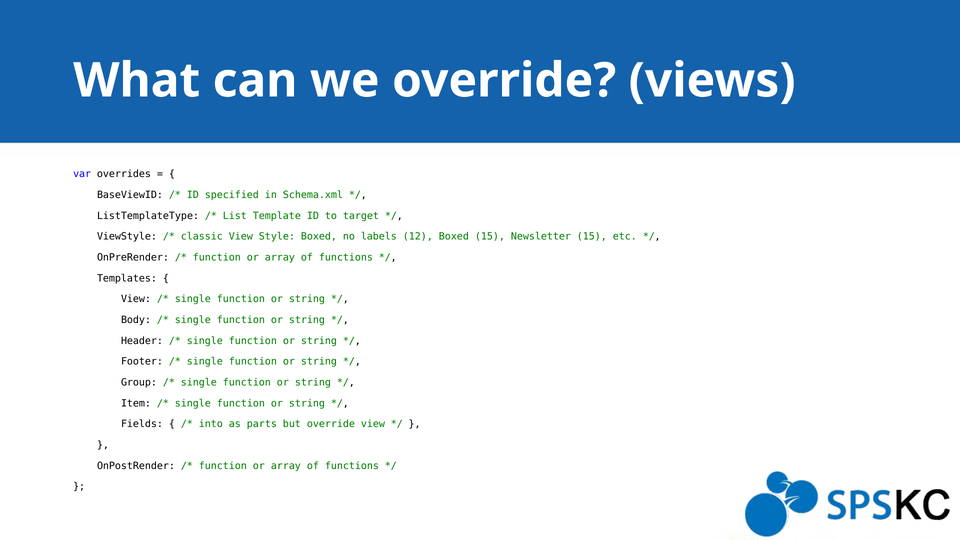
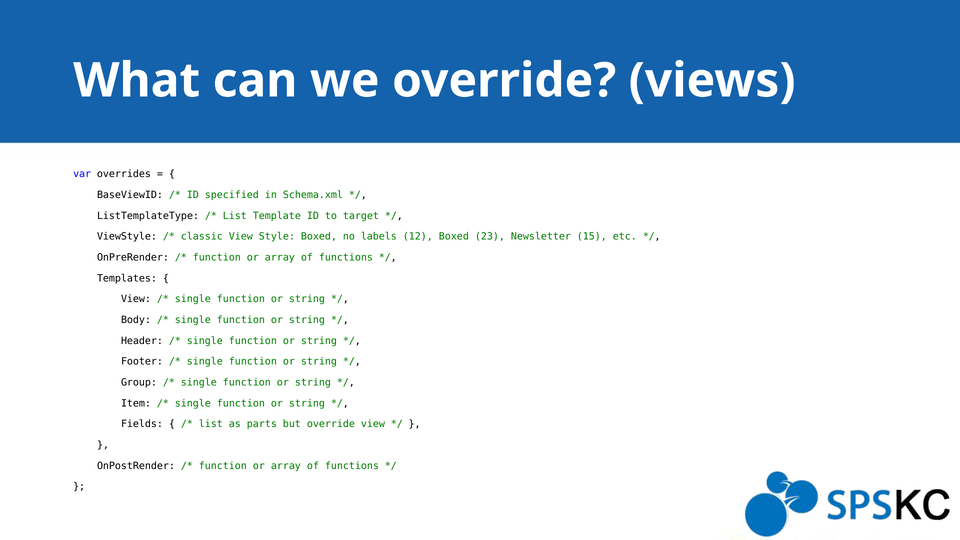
Boxed 15: 15 -> 23 (490, 237)
into: into -> list (211, 424)
